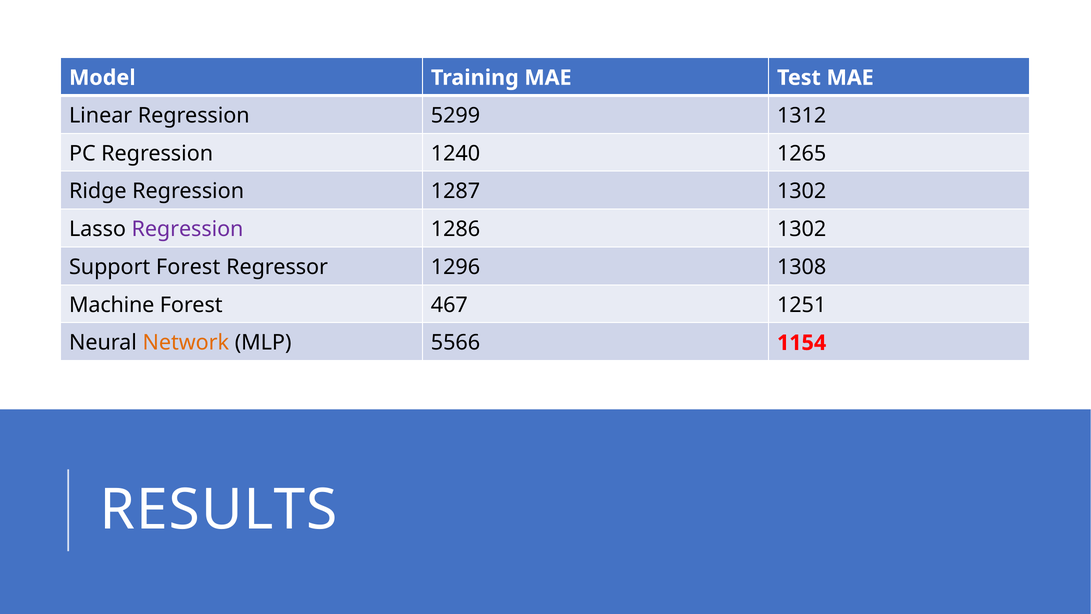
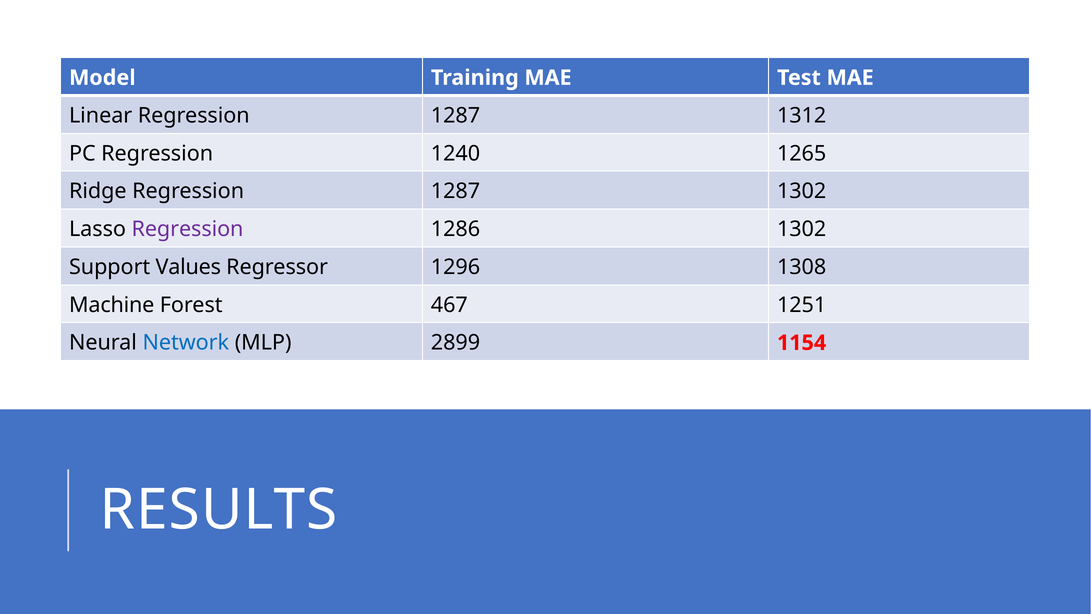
Linear Regression 5299: 5299 -> 1287 (456, 116)
Support Forest: Forest -> Values (188, 267)
Network colour: orange -> blue (186, 343)
5566: 5566 -> 2899 (456, 343)
